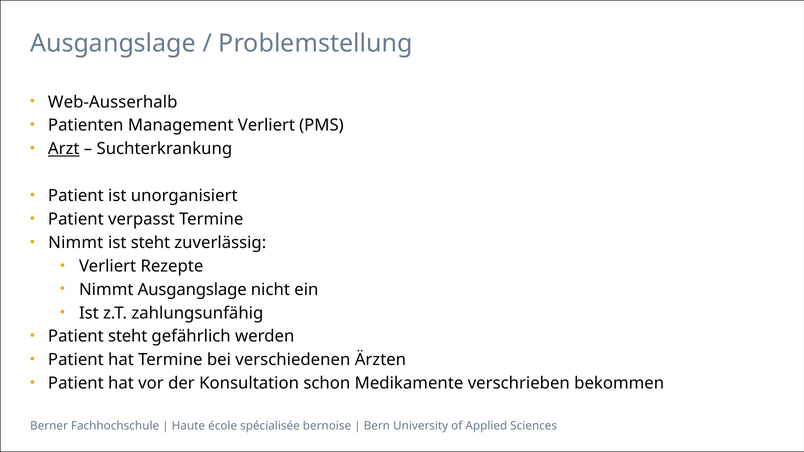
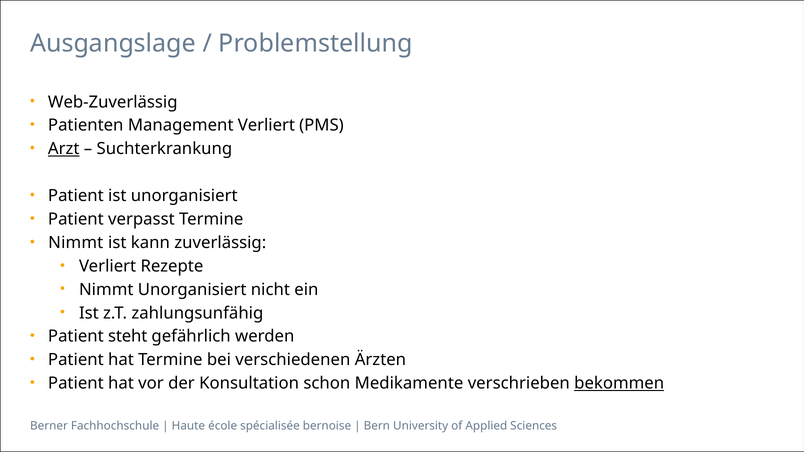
Web-Ausserhalb: Web-Ausserhalb -> Web-Zuverlässig (113, 102)
ist steht: steht -> kann (150, 242)
Nimmt Ausgangslage: Ausgangslage -> Unorganisiert (192, 289)
bekommen underline: none -> present (619, 383)
